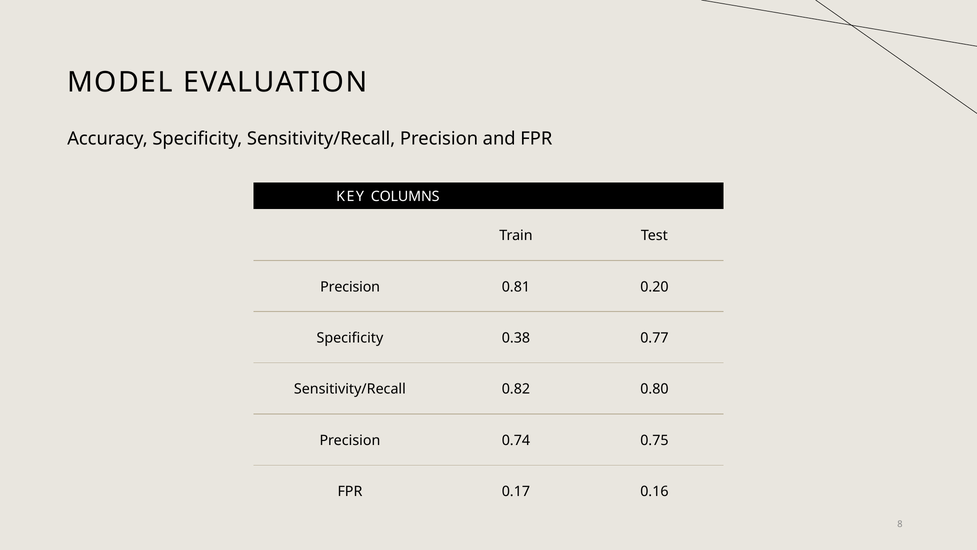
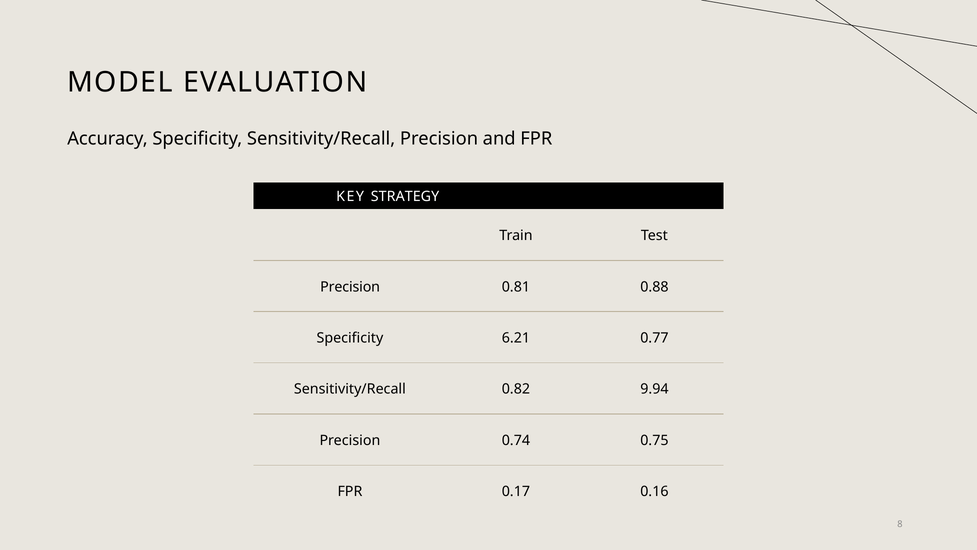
COLUMNS: COLUMNS -> STRATEGY (405, 196)
0.20: 0.20 -> 0.88 (654, 287)
0.38: 0.38 -> 6.21 (516, 338)
0.80: 0.80 -> 9.94 (654, 389)
